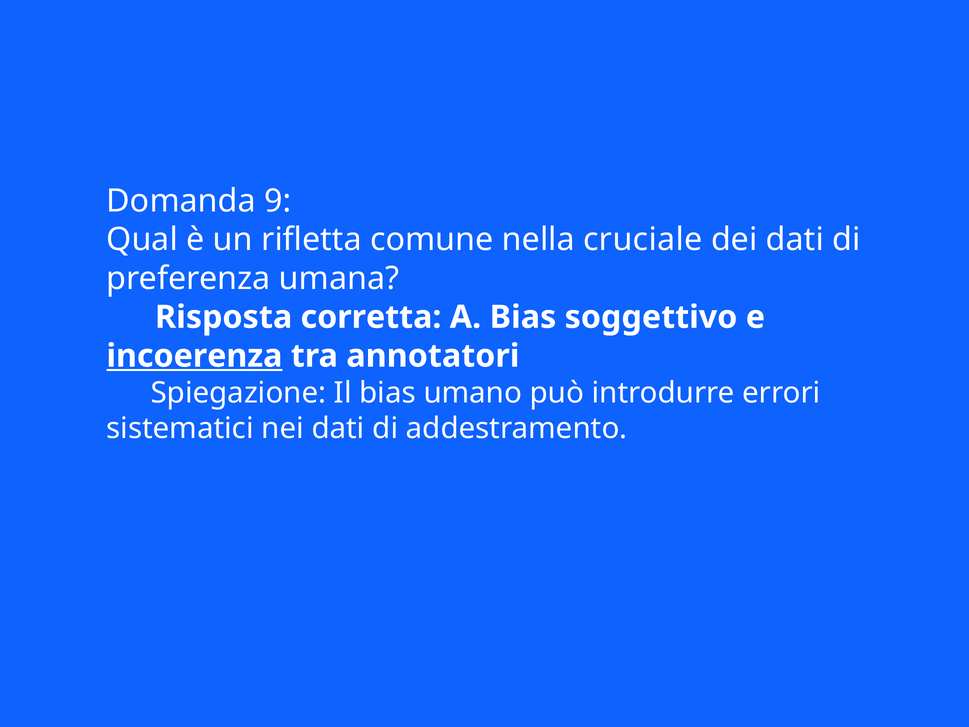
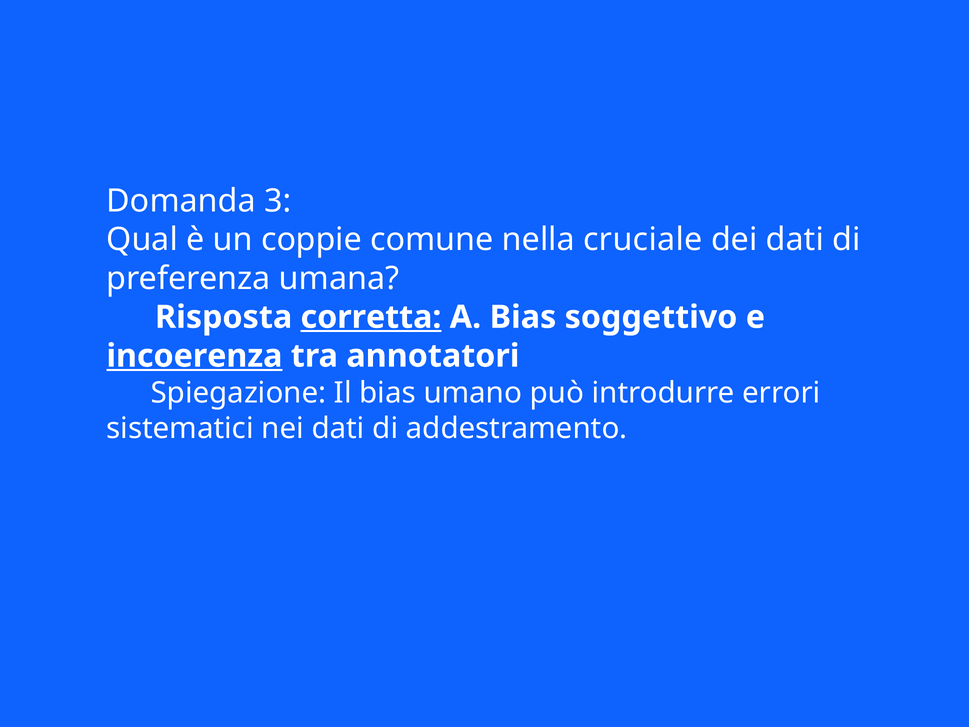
9: 9 -> 3 (278, 201)
rifletta: rifletta -> coppie (312, 240)
corretta underline: none -> present (371, 317)
